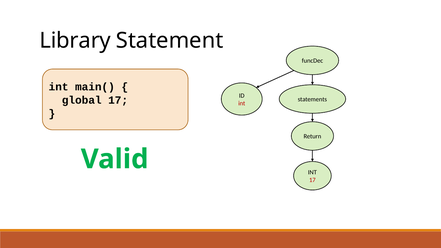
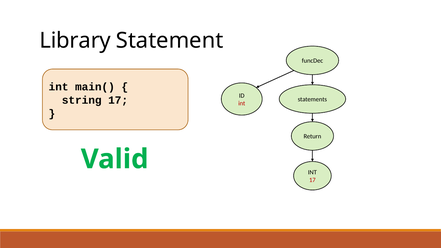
global: global -> string (82, 100)
